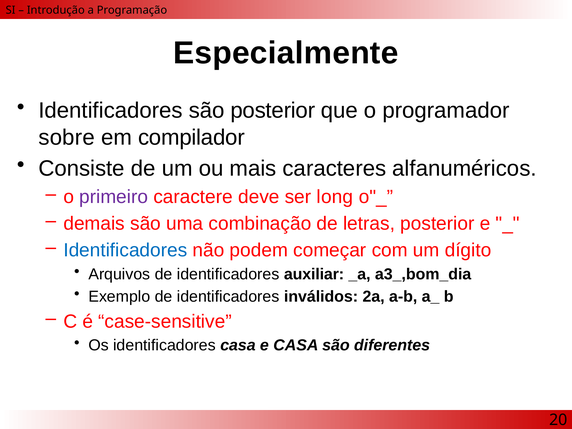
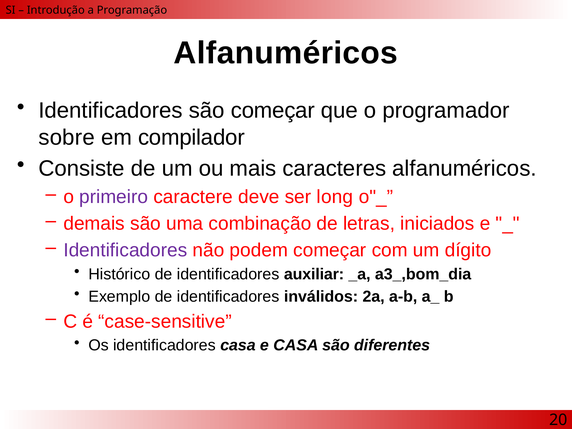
Especialmente: Especialmente -> Alfanuméricos (286, 53)
são posterior: posterior -> começar (273, 111)
letras posterior: posterior -> iniciados (437, 224)
Identificadores colour: blue -> purple (125, 250)
Arquivos: Arquivos -> Histórico (119, 274)
